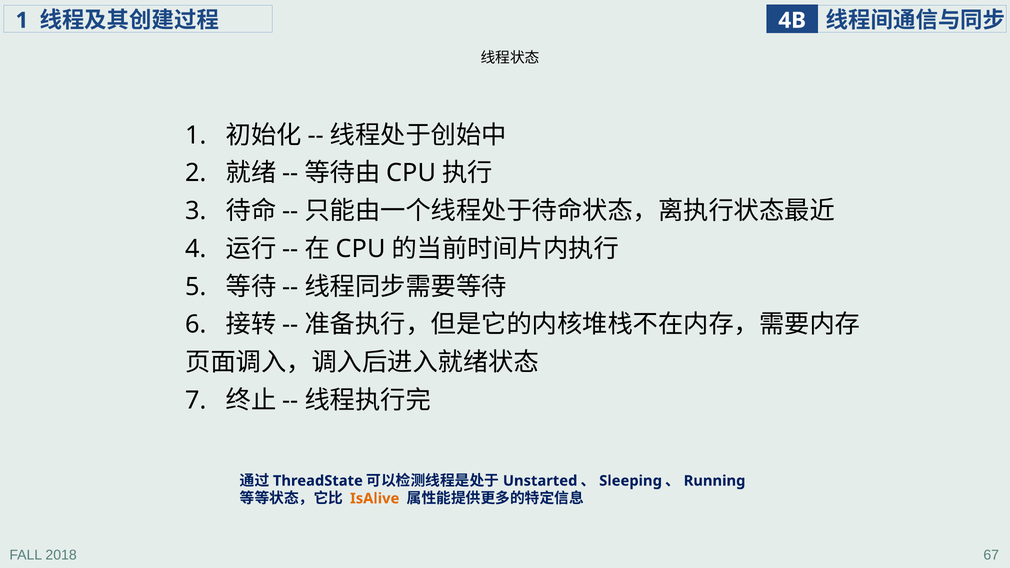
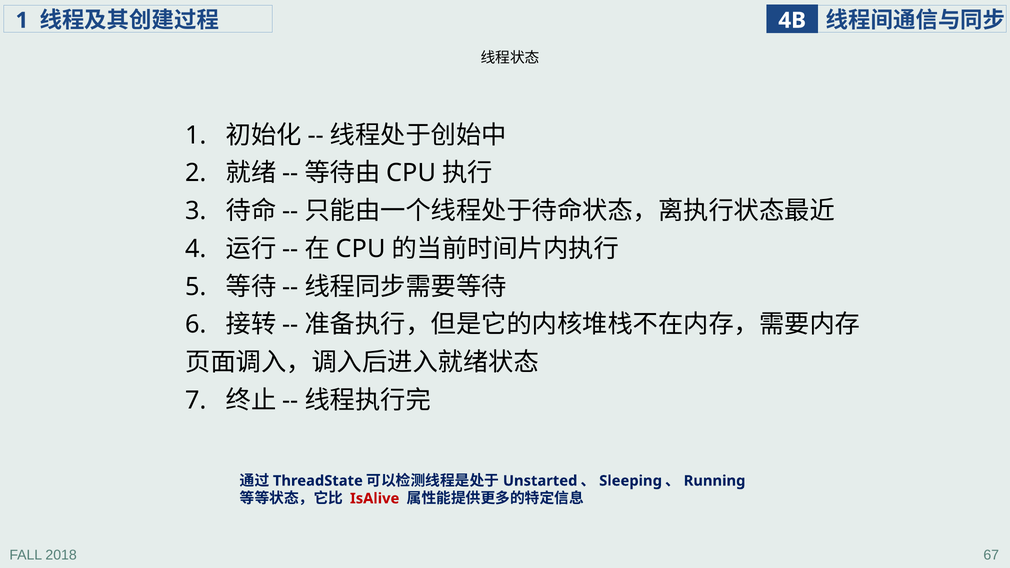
IsAlive colour: orange -> red (375, 499)
